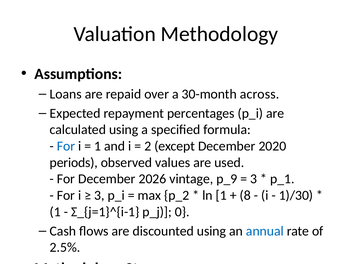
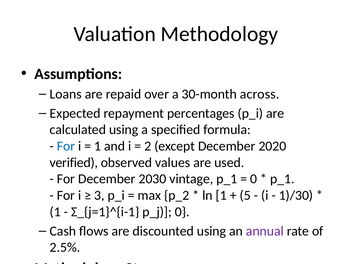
periods: periods -> verified (74, 163)
2026: 2026 -> 2030 (152, 179)
vintage p_9: p_9 -> p_1 (227, 179)
3: 3 -> 0 (254, 179)
8: 8 -> 5 (245, 195)
annual colour: blue -> purple (265, 231)
